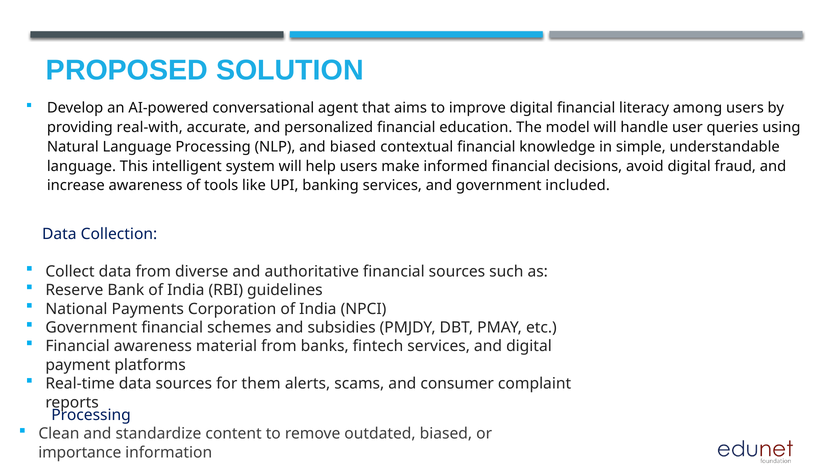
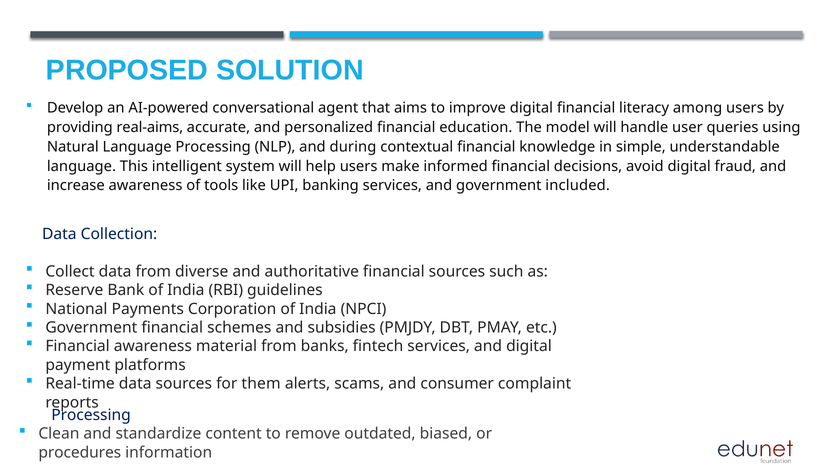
real-with: real-with -> real-aims (150, 127)
and biased: biased -> during (353, 147)
importance: importance -> procedures (80, 453)
